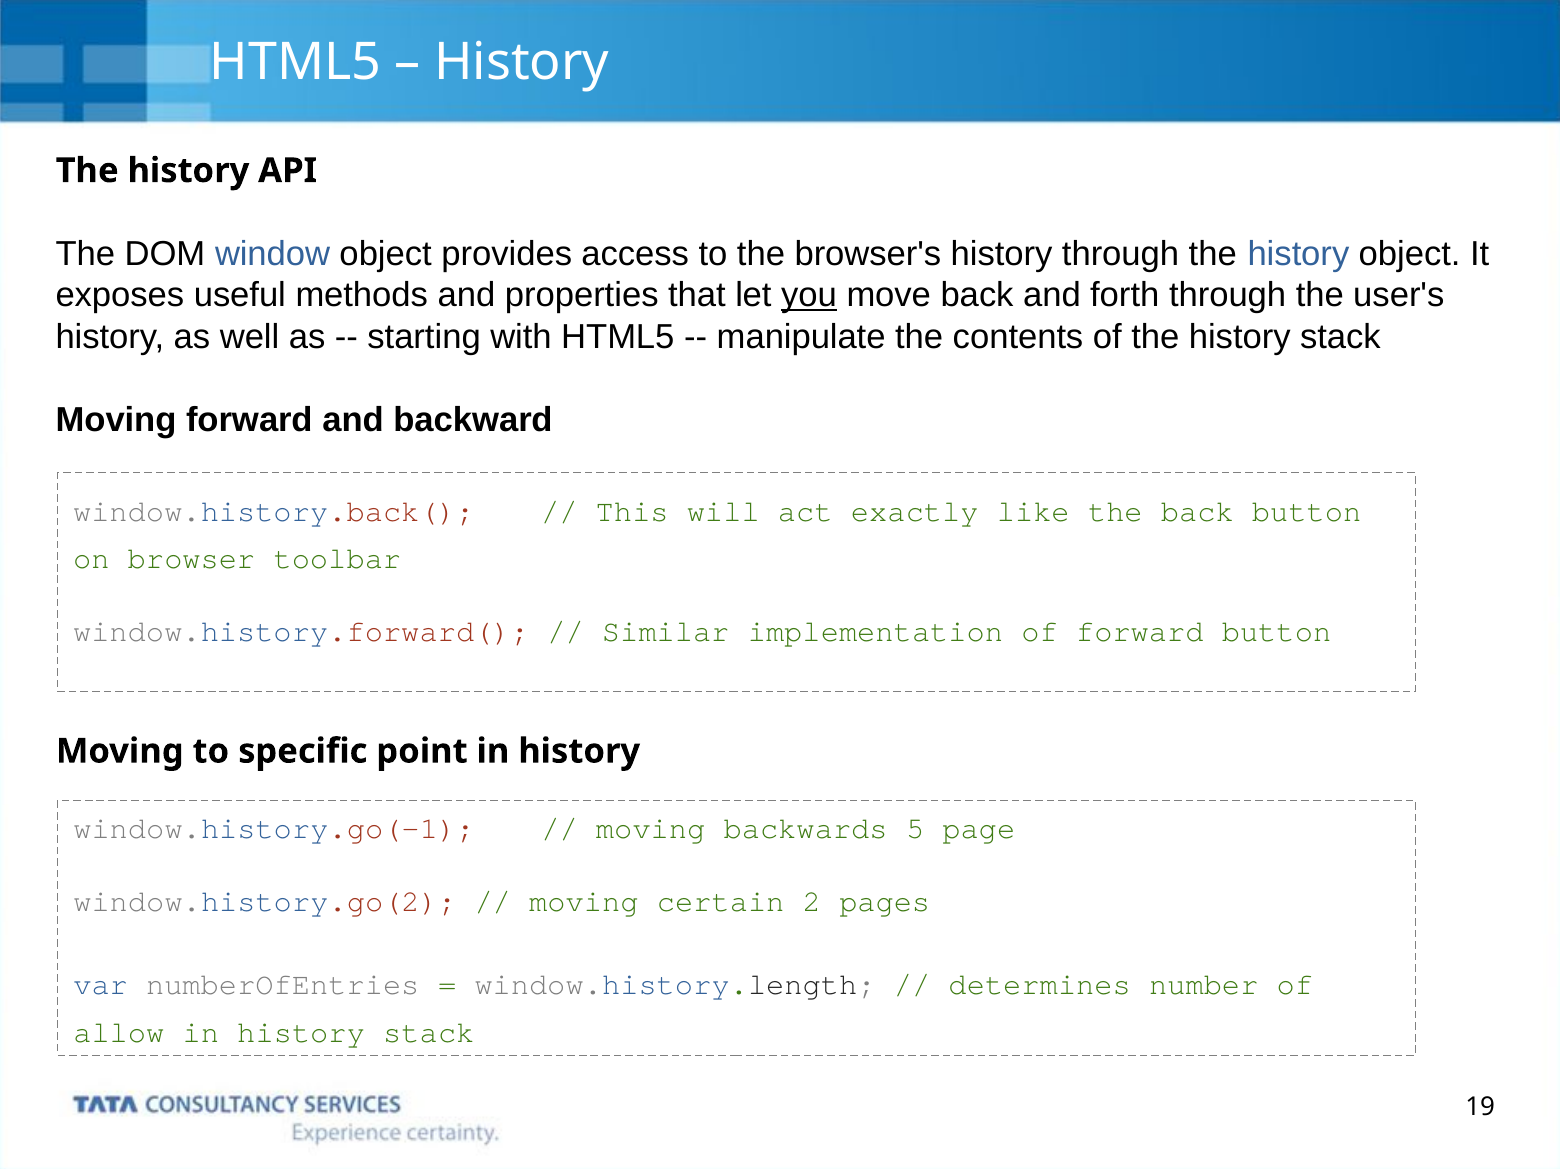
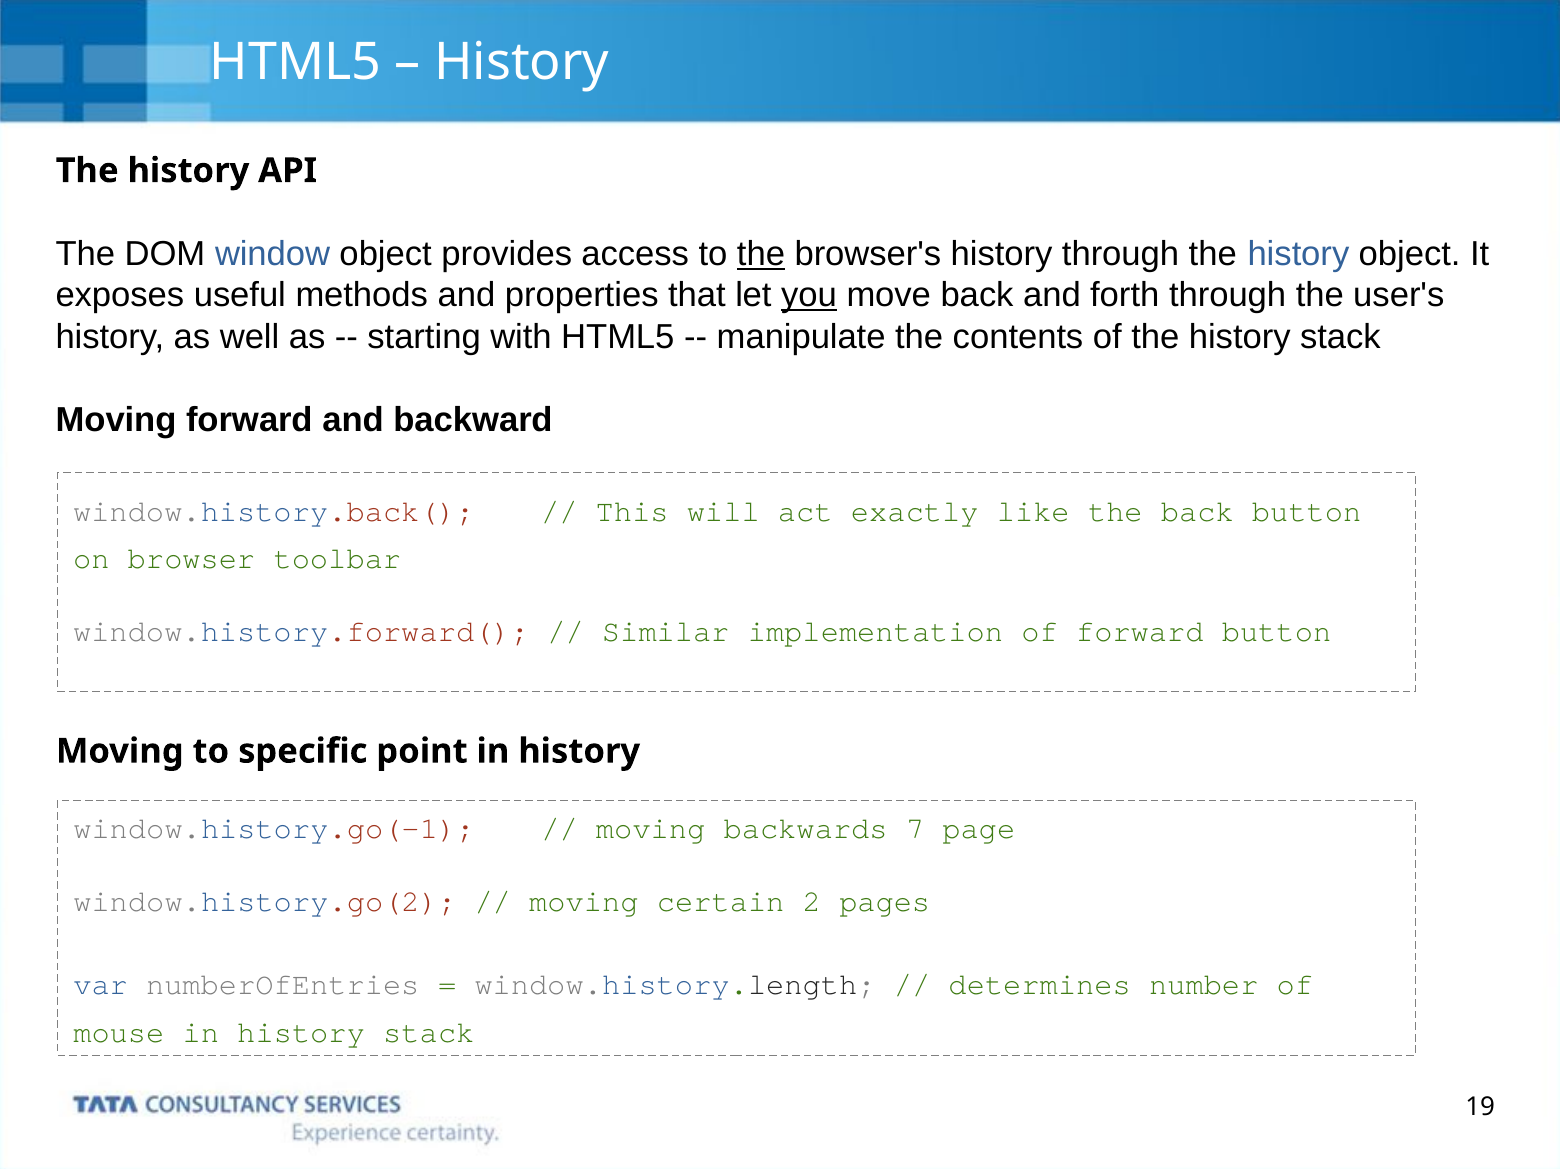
the underline: none -> present (761, 254)
5: 5 -> 7 (915, 828)
allow: allow -> mouse (119, 1032)
